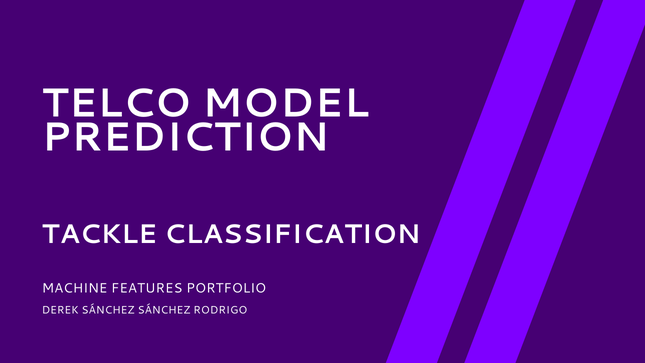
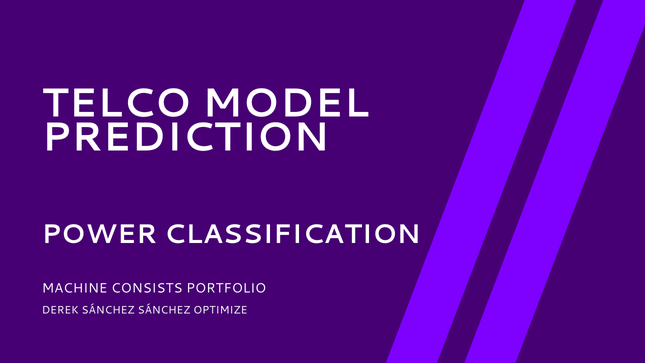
TACKLE: TACKLE -> POWER (99, 234)
FEATURES: FEATURES -> CONSISTS (147, 288)
RODRIGO: RODRIGO -> OPTIMIZE (220, 310)
